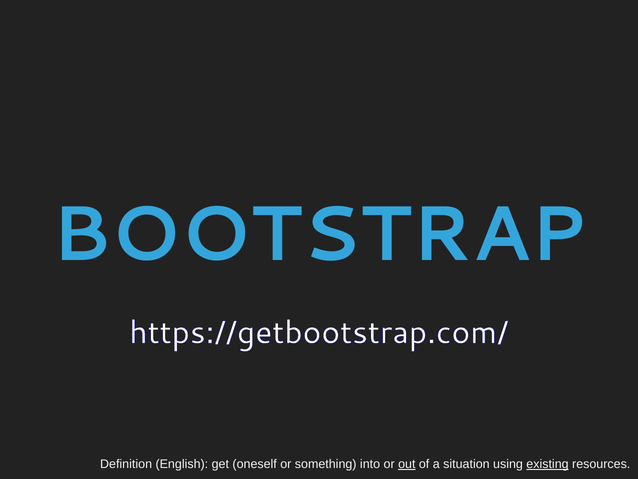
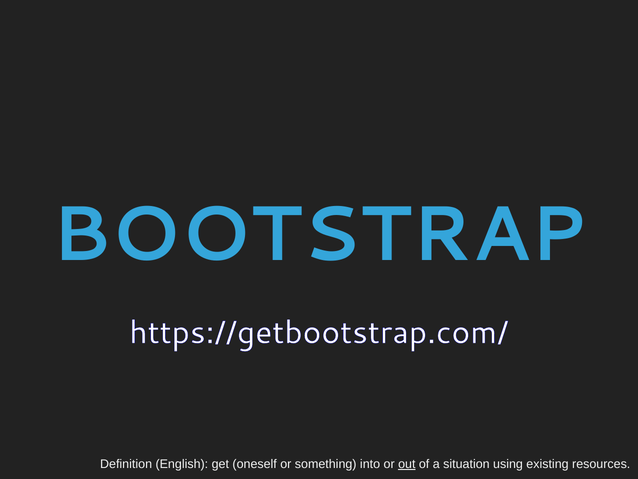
existing underline: present -> none (547, 464)
